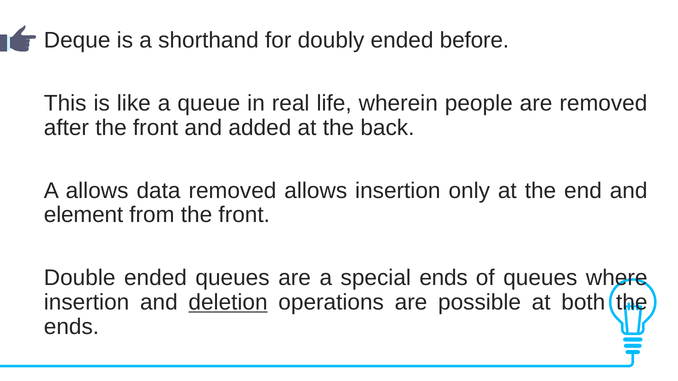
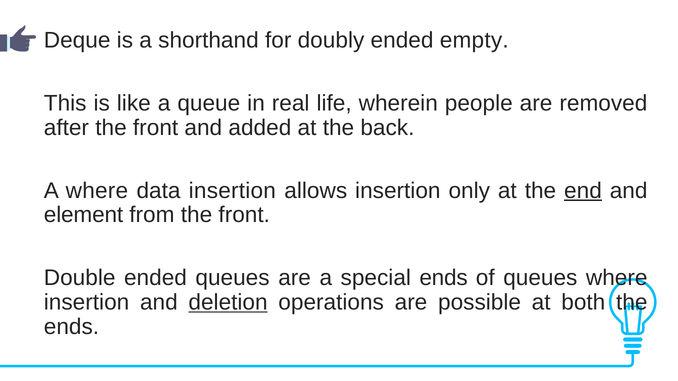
before: before -> empty (474, 40)
A allows: allows -> where (97, 191)
data removed: removed -> insertion (232, 191)
end underline: none -> present (583, 191)
